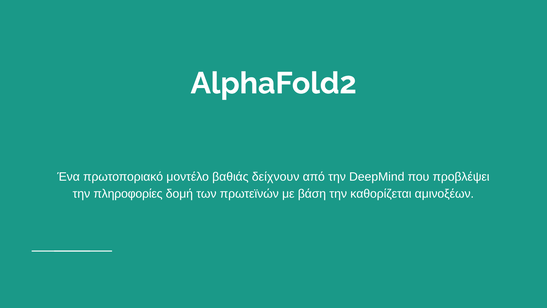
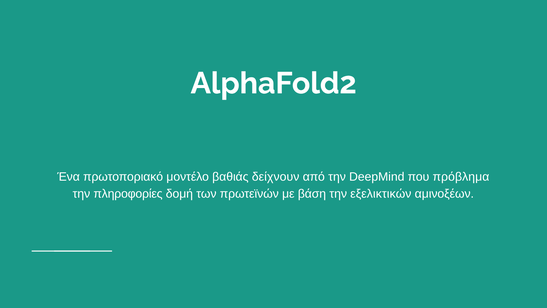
προβλέψει: προβλέψει -> πρόβλημα (461, 177)
καθορίζεται: καθορίζεται -> εξελικτικών (381, 194)
